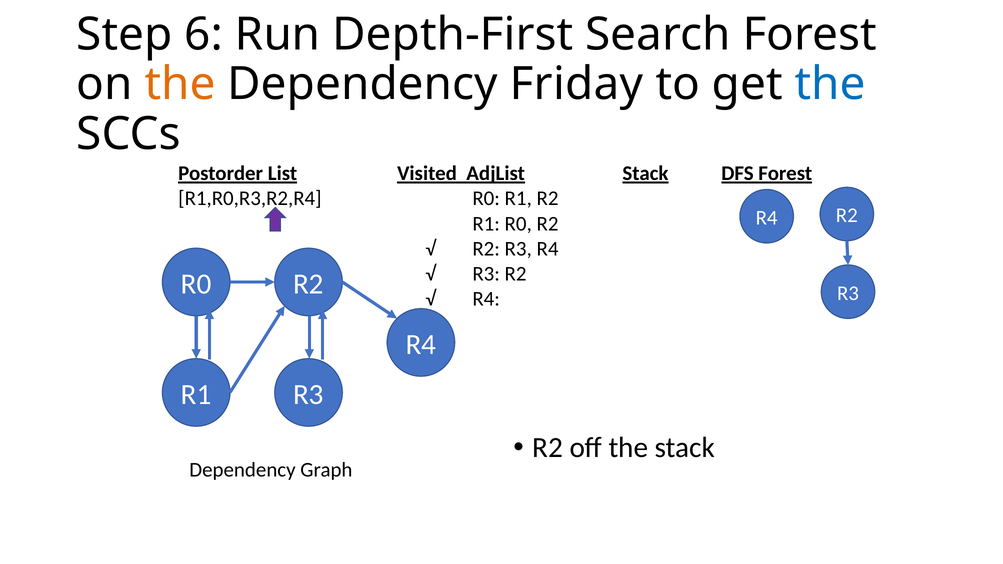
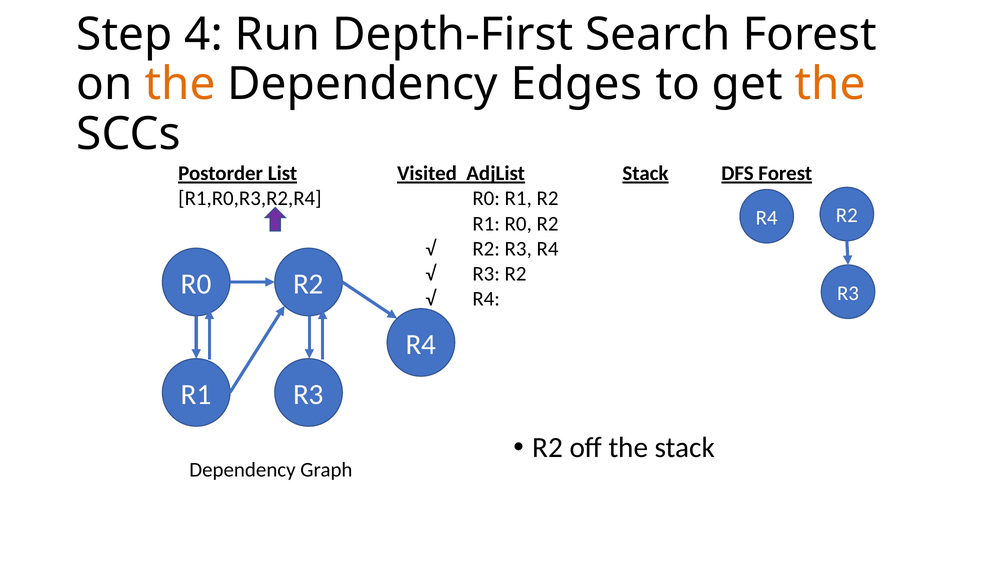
6: 6 -> 4 (204, 35)
Friday: Friday -> Edges (576, 84)
the colour: blue -> orange (830, 84)
